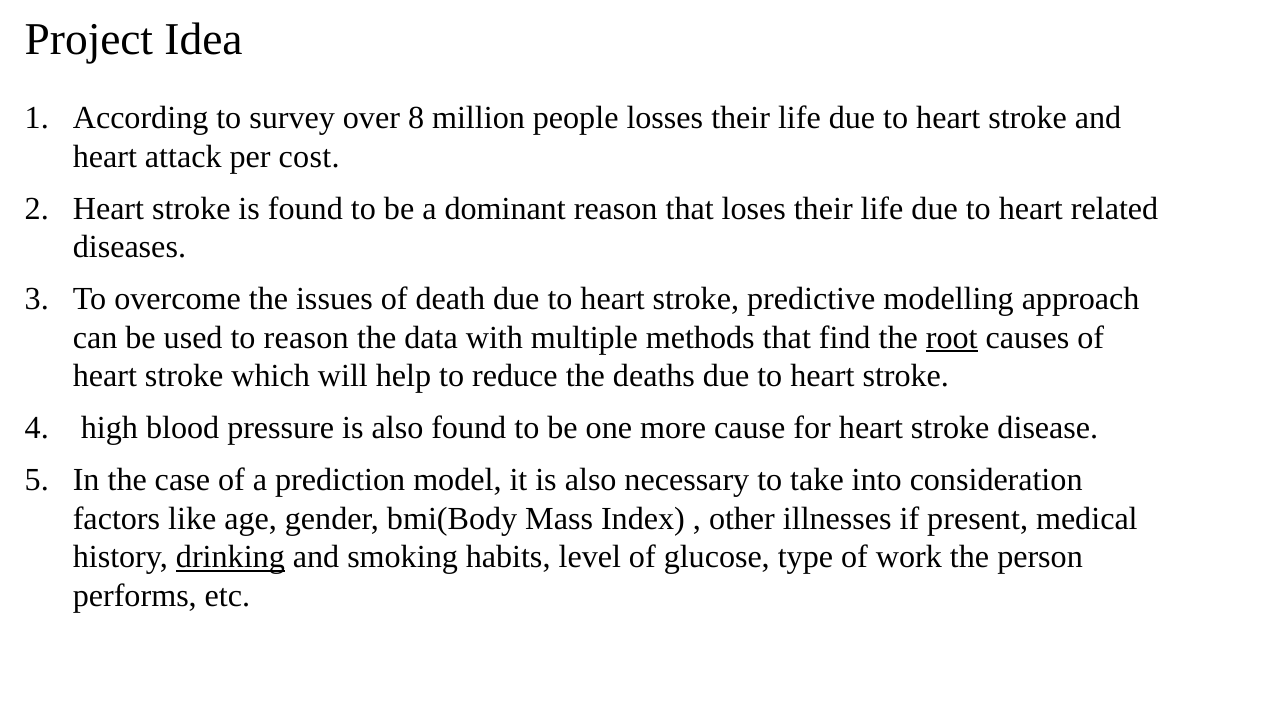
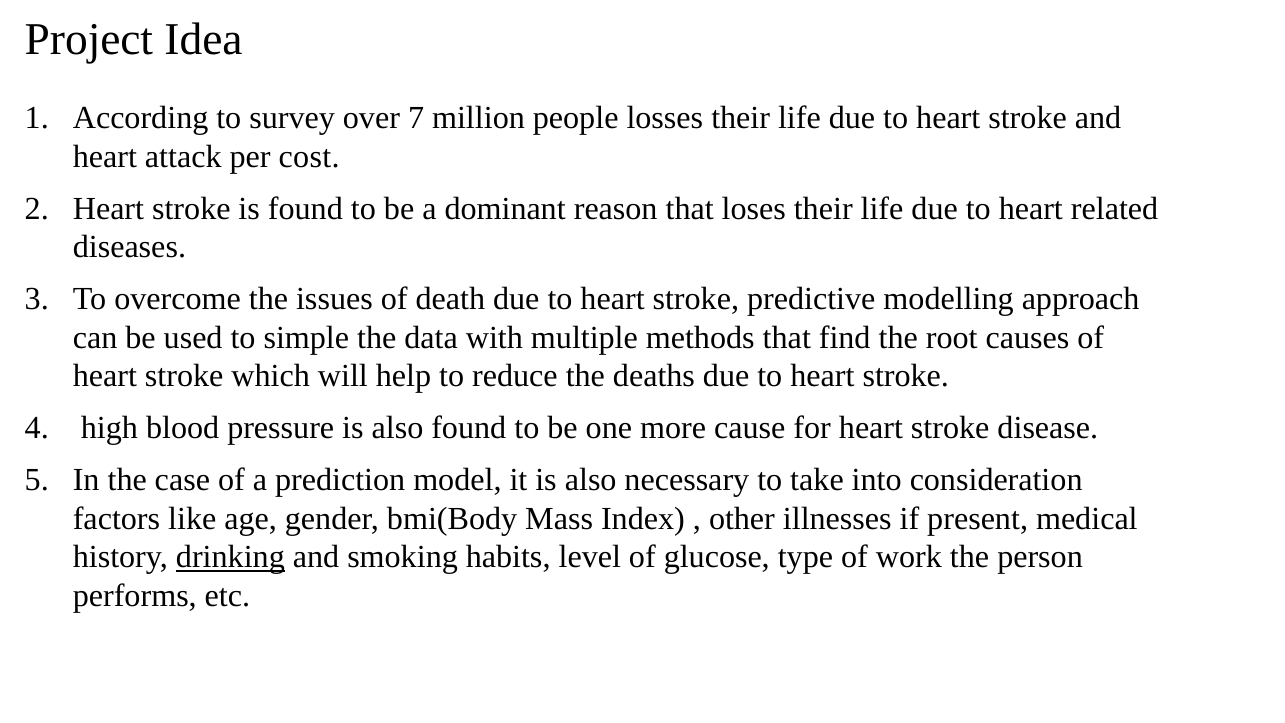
8: 8 -> 7 (416, 118)
to reason: reason -> simple (306, 337)
root underline: present -> none (952, 337)
